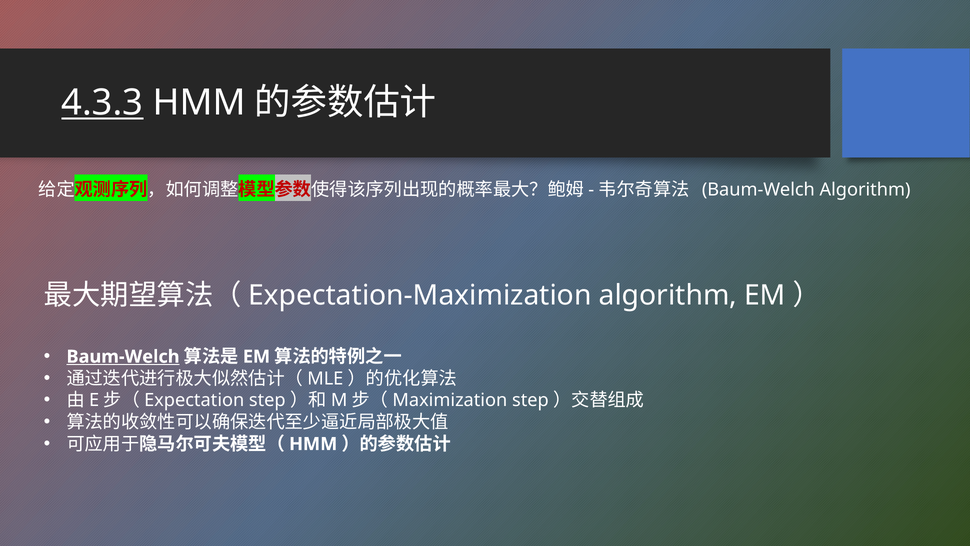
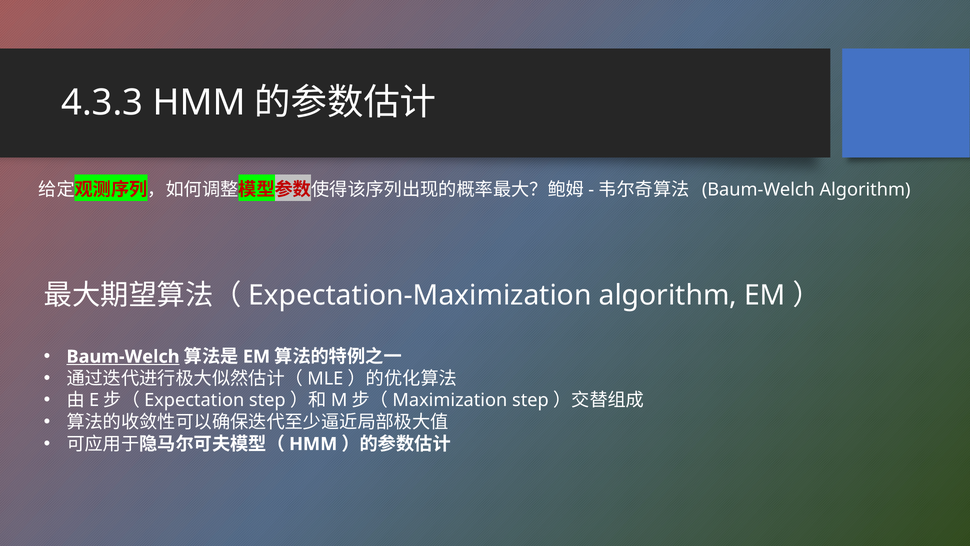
4.3.3 underline: present -> none (102, 103)
